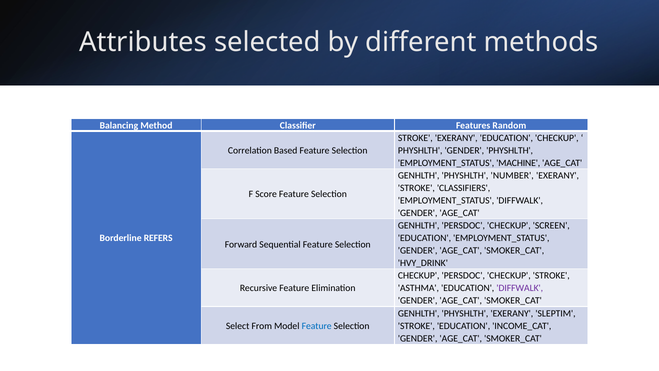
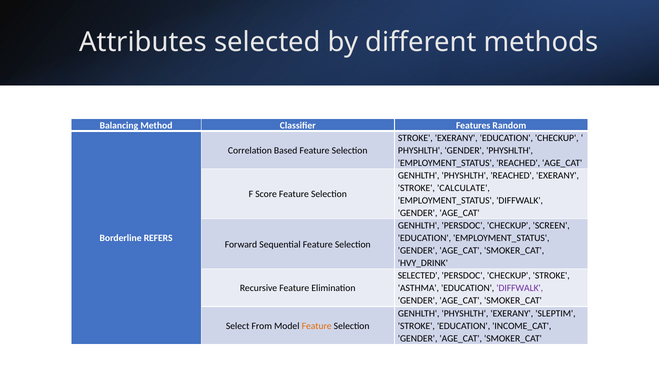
MACHINE: MACHINE -> REACHED (518, 163)
PHYSHLTH NUMBER: NUMBER -> REACHED (512, 175)
CLASSIFIERS: CLASSIFIERS -> CALCULATE (464, 188)
CHECKUP: CHECKUP -> SELECTED (419, 276)
Feature colour: blue -> orange (317, 326)
